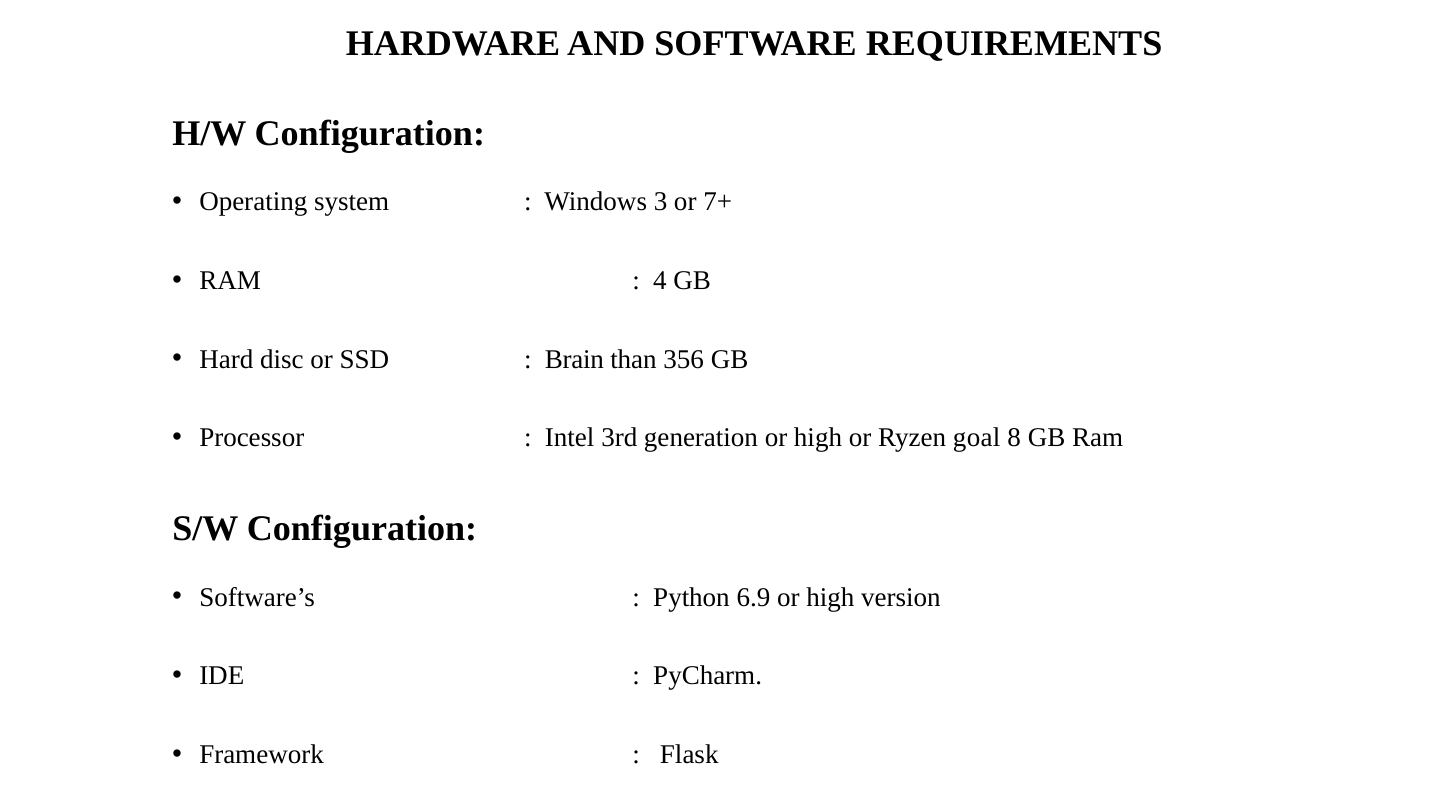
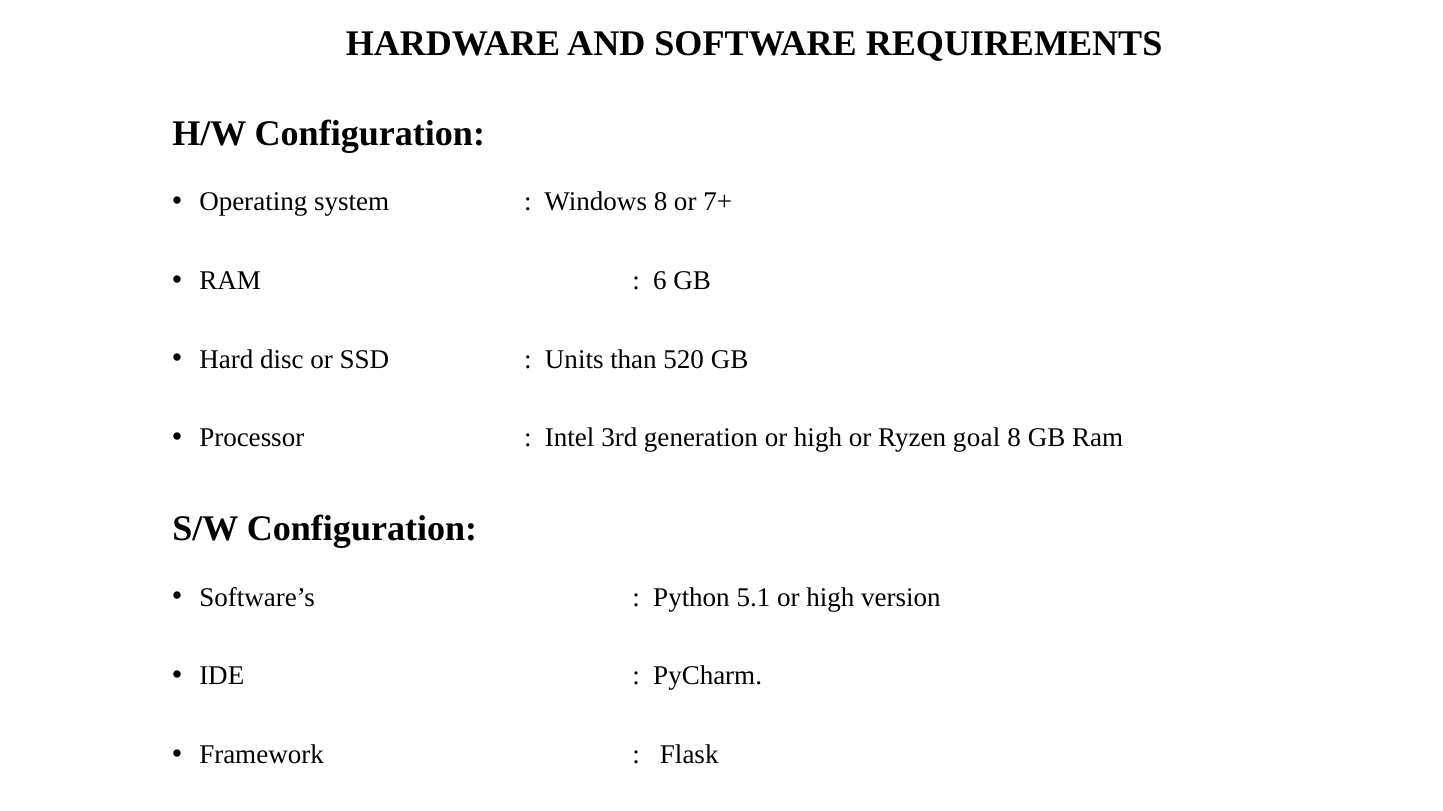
Windows 3: 3 -> 8 (661, 202)
4: 4 -> 6 (660, 281)
Brain: Brain -> Units (574, 360)
356: 356 -> 520 (684, 360)
6.9: 6.9 -> 5.1 (753, 598)
